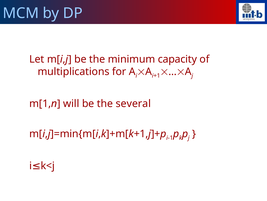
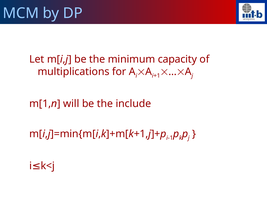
several: several -> include (133, 103)
